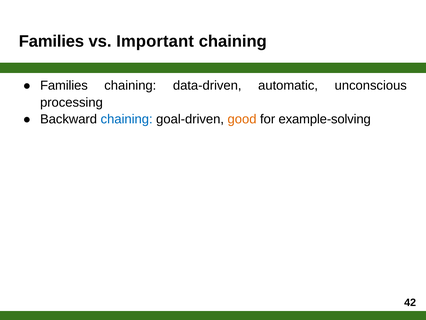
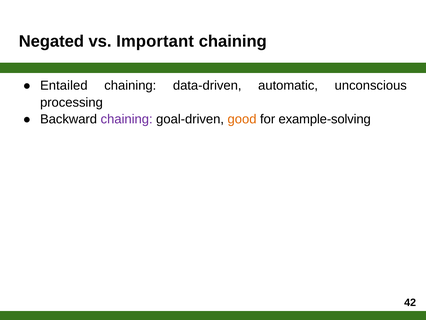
Families: Families -> Negated (51, 41)
Families: Families -> Entailed (64, 86)
chaining colour: blue -> purple (127, 119)
